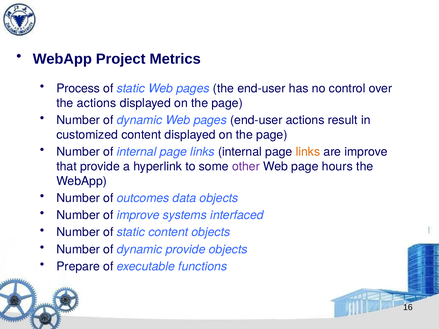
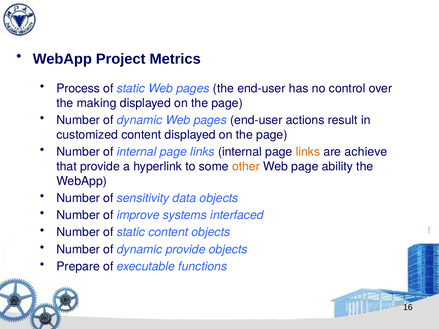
the actions: actions -> making (97, 103)
are improve: improve -> achieve (366, 152)
other colour: purple -> orange (246, 167)
hours: hours -> ability (337, 167)
outcomes: outcomes -> sensitivity (143, 198)
